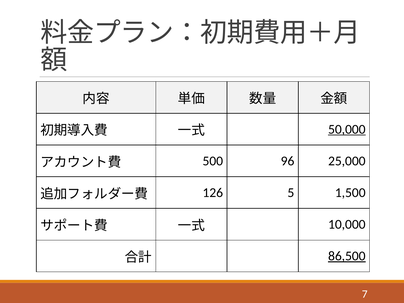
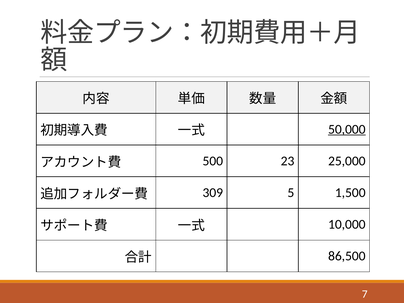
96: 96 -> 23 (288, 161)
126: 126 -> 309 (213, 193)
86,500 underline: present -> none (347, 256)
